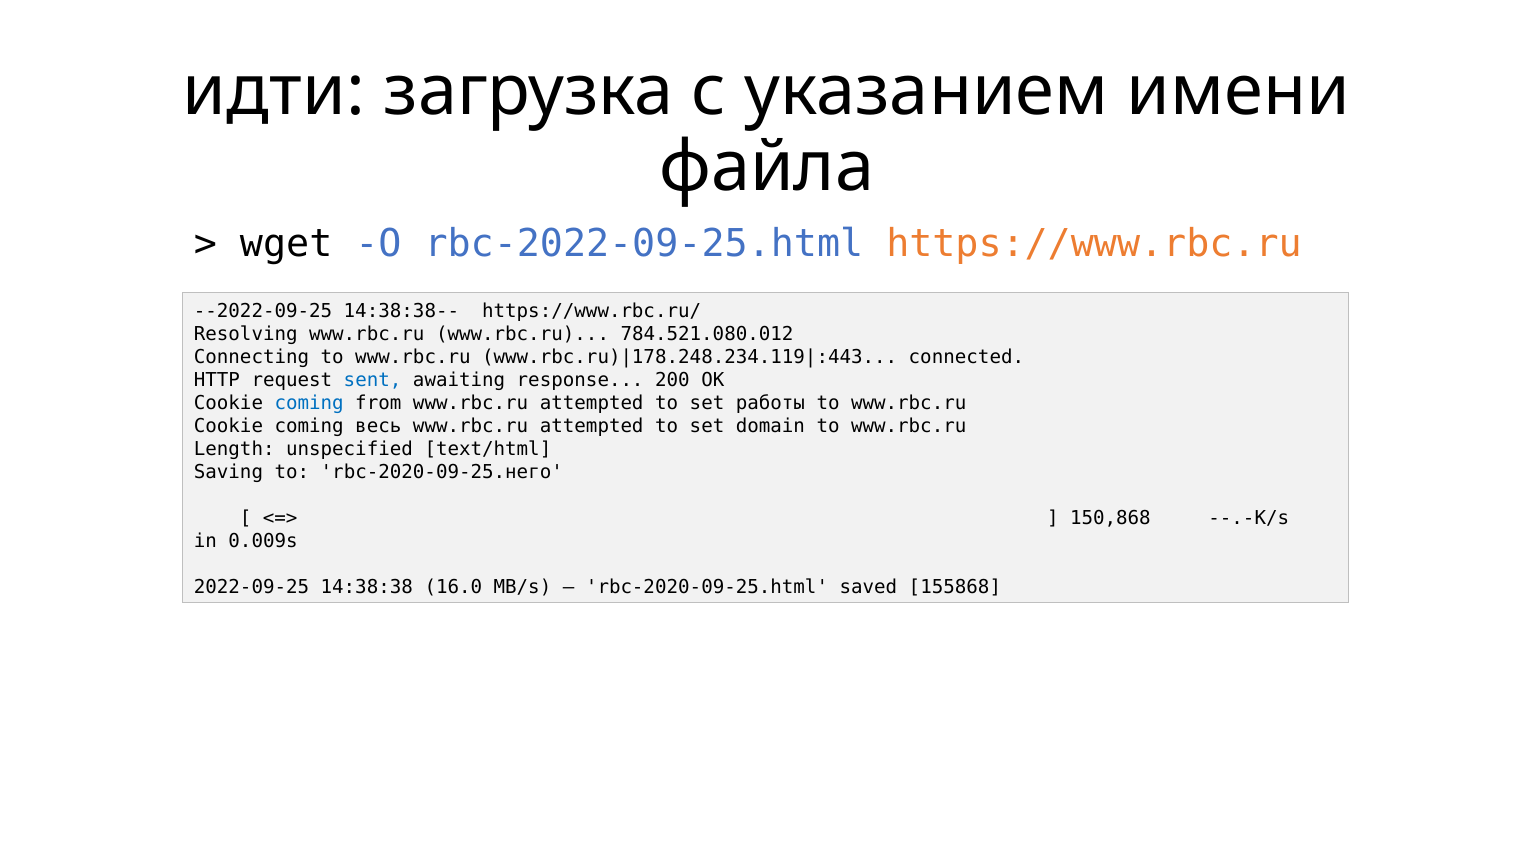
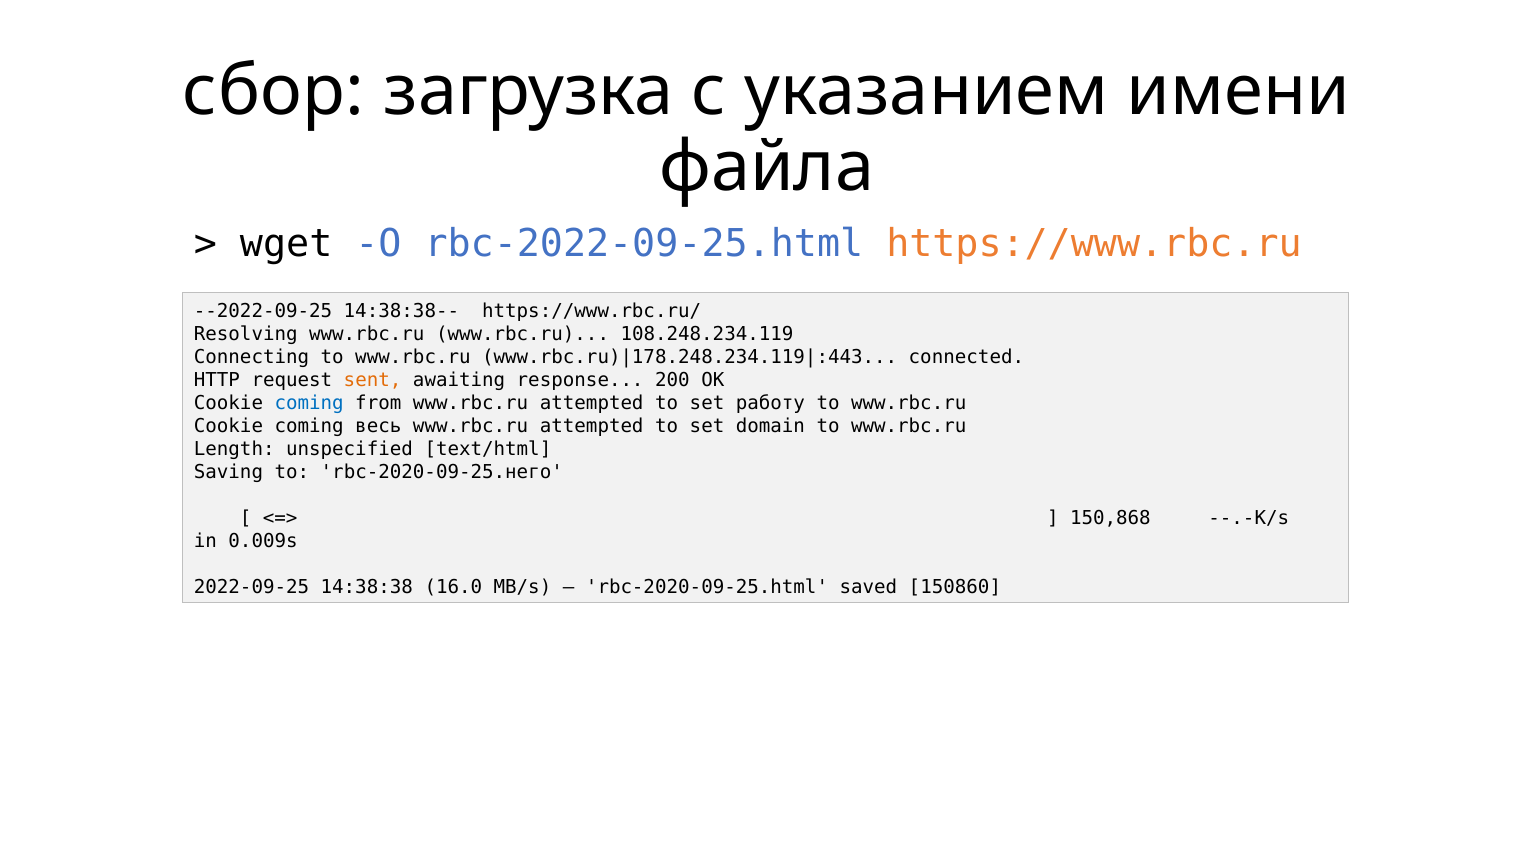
идти: идти -> сбор (274, 91)
784.521.080.012: 784.521.080.012 -> 108.248.234.119 (707, 334)
sent colour: blue -> orange (373, 380)
работы: работы -> работу (770, 403)
155868: 155868 -> 150860 (955, 587)
